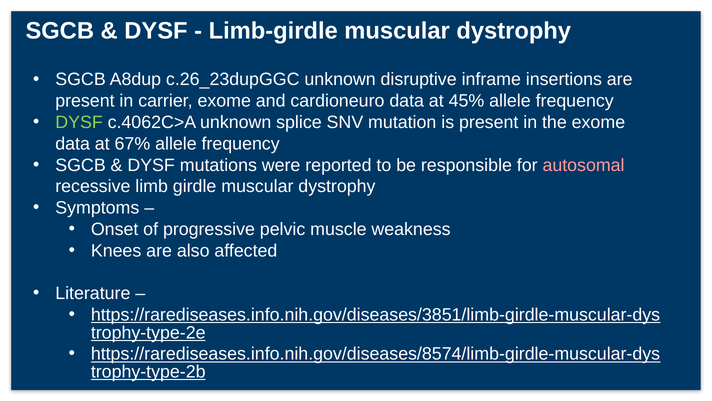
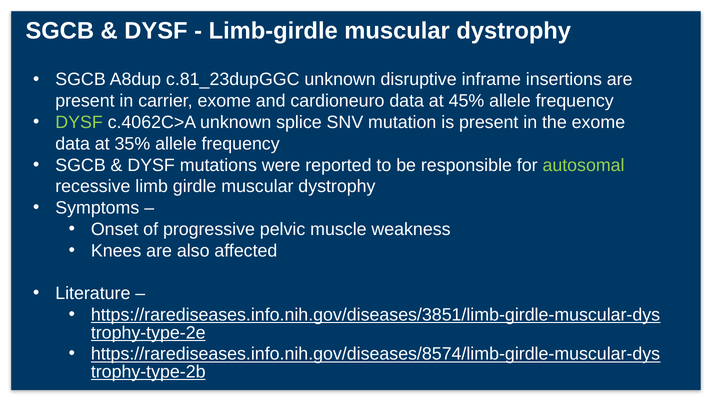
c.26_23dupGGC: c.26_23dupGGC -> c.81_23dupGGC (233, 79)
67%: 67% -> 35% (132, 144)
autosomal colour: pink -> light green (584, 165)
